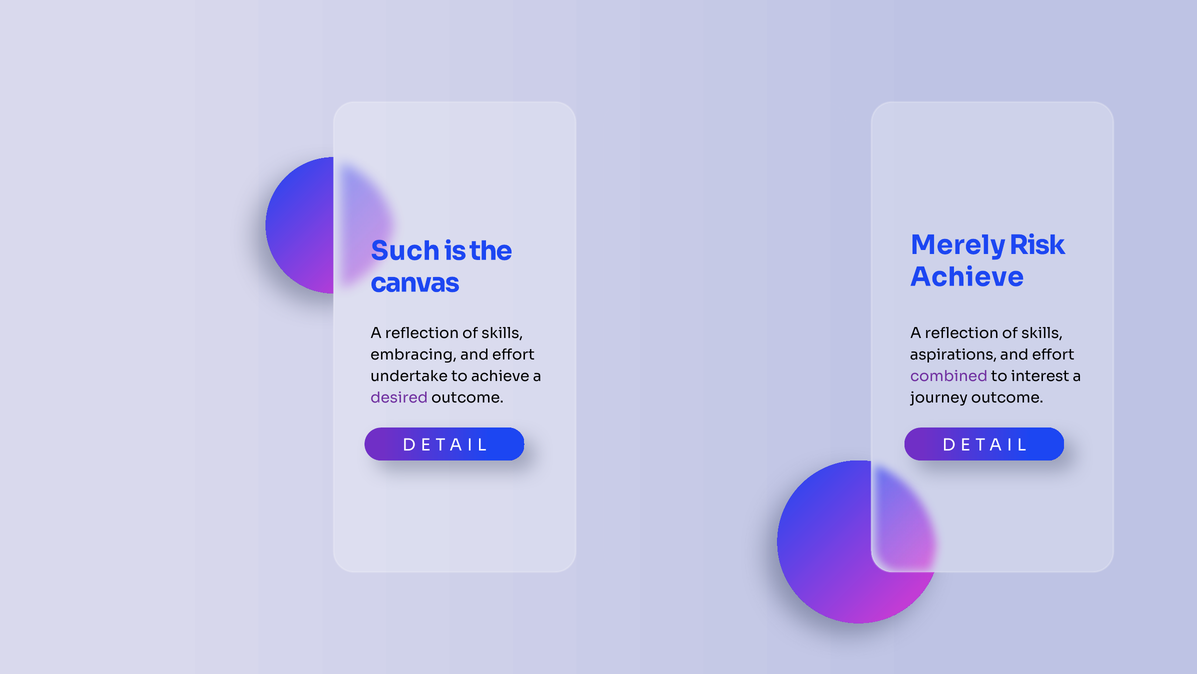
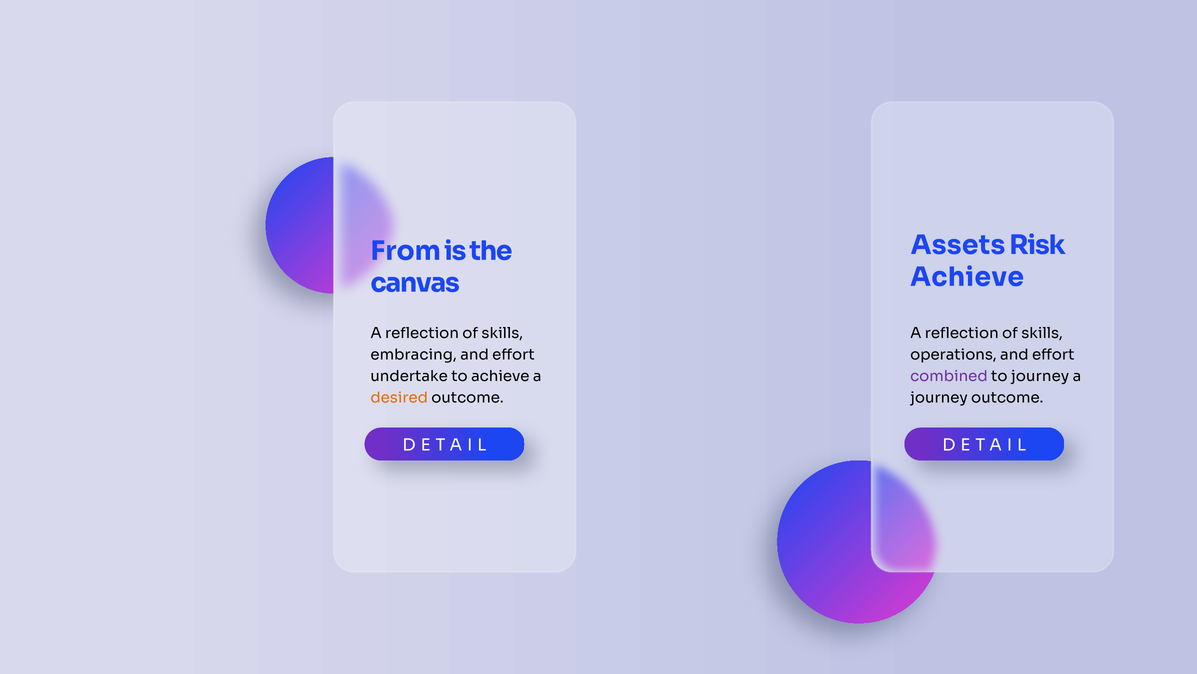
Merely: Merely -> Assets (958, 245)
Such: Such -> From (406, 251)
aspirations: aspirations -> operations (953, 354)
to interest: interest -> journey (1040, 376)
desired colour: purple -> orange (399, 397)
